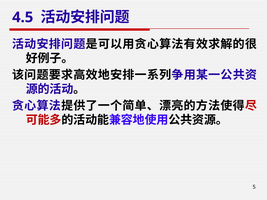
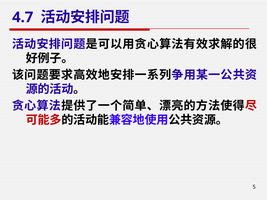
4.5: 4.5 -> 4.7 (23, 17)
